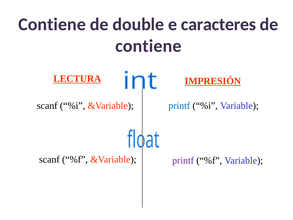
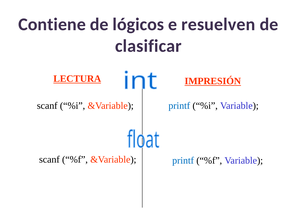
double: double -> lógicos (138, 24)
caracteres: caracteres -> resuelven (218, 24)
contiene: contiene -> clasificar (148, 46)
printf colour: purple -> blue (183, 160)
